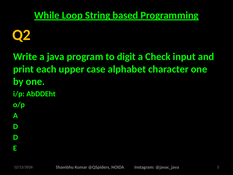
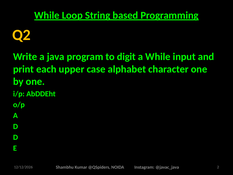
a Check: Check -> While (158, 57)
